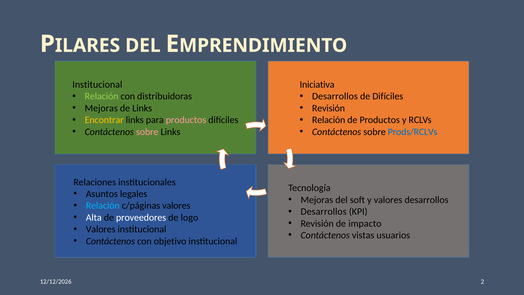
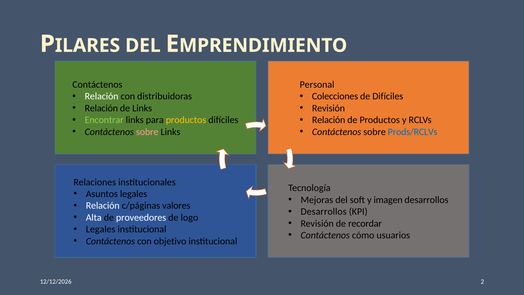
Institucional: Institucional -> Contáctenos (97, 85)
Iniciativa: Iniciativa -> Personal (317, 85)
Relación colour: light green -> white (102, 96)
Desarrollos: Desarrollos -> Colecciones (335, 96)
Mejoras: Mejoras -> Relación (101, 108)
Encontrar colour: yellow -> light green (104, 120)
productos colour: pink -> yellow (186, 120)
y valores: valores -> imagen (388, 200)
Relación colour: light blue -> white (103, 206)
impacto: impacto -> recordar (365, 223)
Valores: Valores -> Legales (101, 229)
vistas: vistas -> cómo (363, 235)
